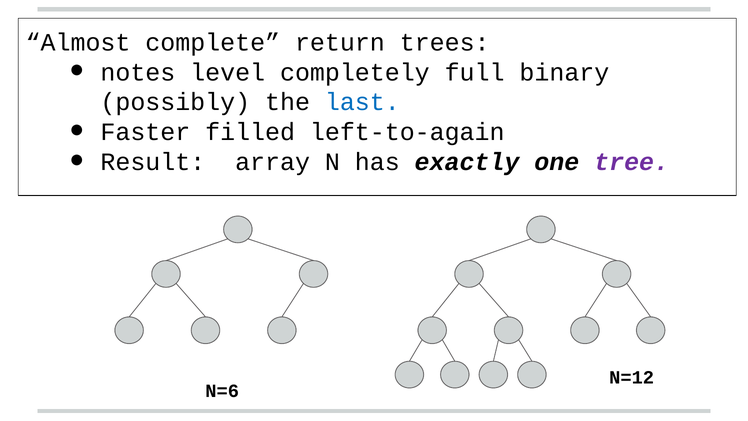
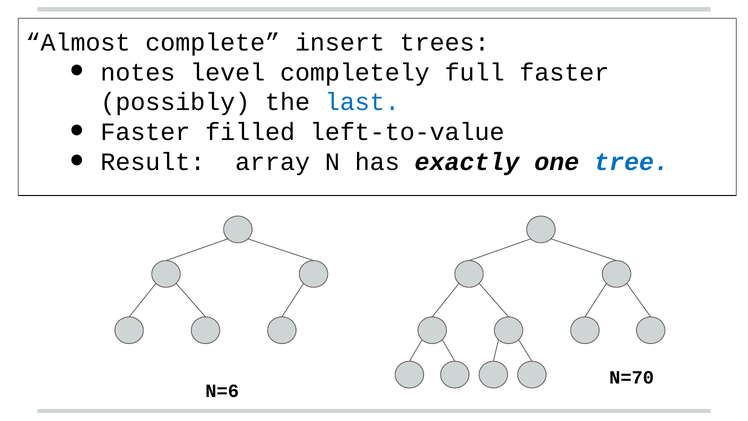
return: return -> insert (340, 42)
full binary: binary -> faster (564, 72)
left-to-again: left-to-again -> left-to-value (407, 132)
tree colour: purple -> blue (632, 162)
N=12: N=12 -> N=70 (632, 378)
